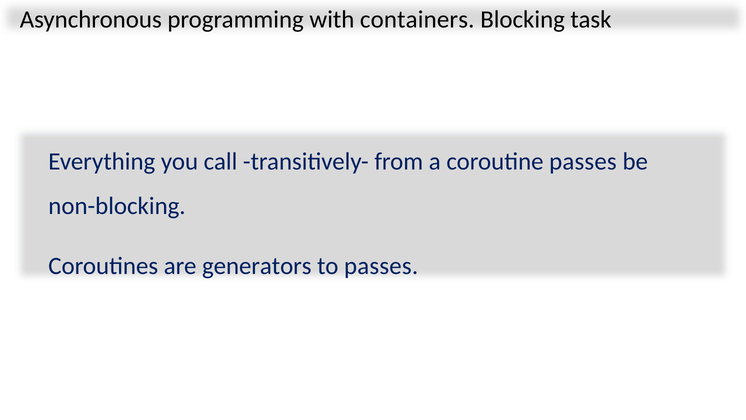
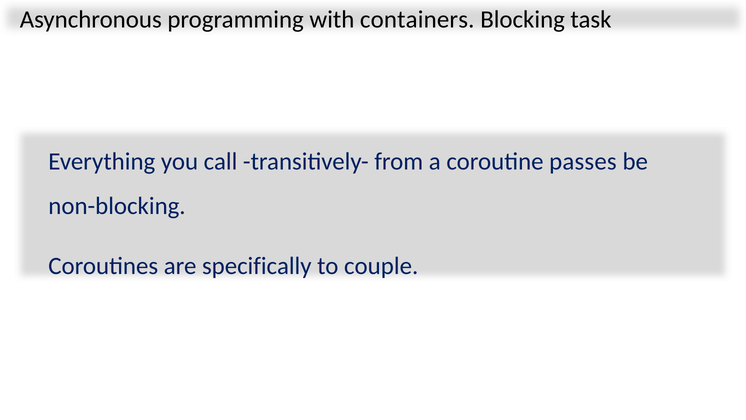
generators: generators -> specifically (257, 266)
to passes: passes -> couple (381, 266)
